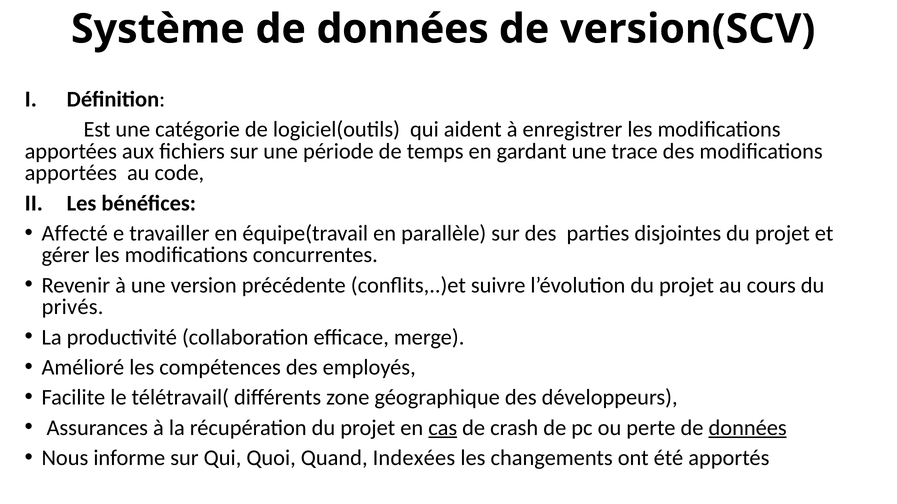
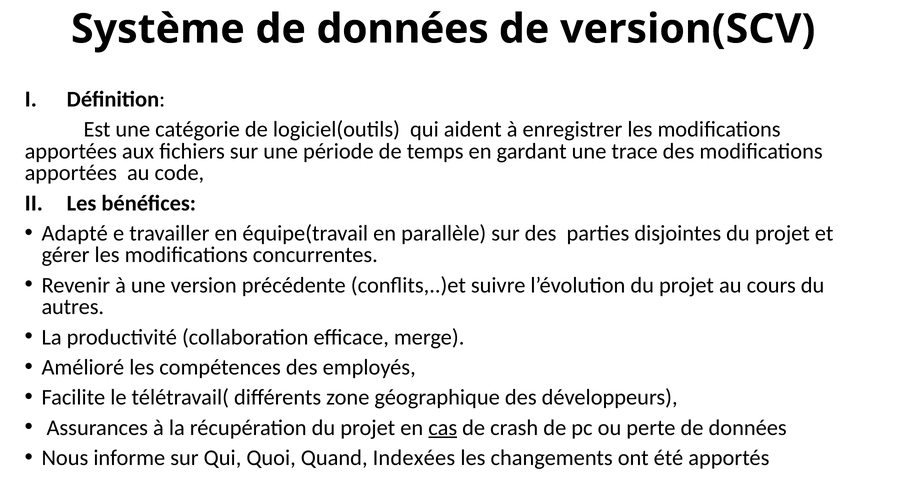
Affecté: Affecté -> Adapté (75, 234)
privés: privés -> autres (73, 307)
données underline: present -> none (748, 428)
